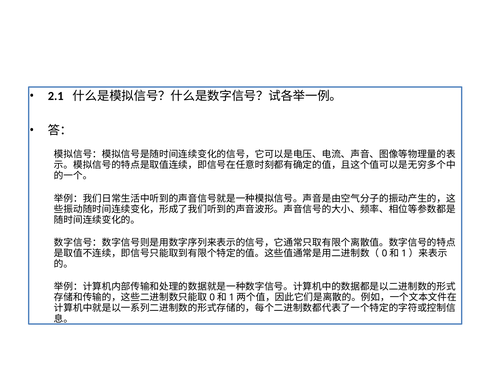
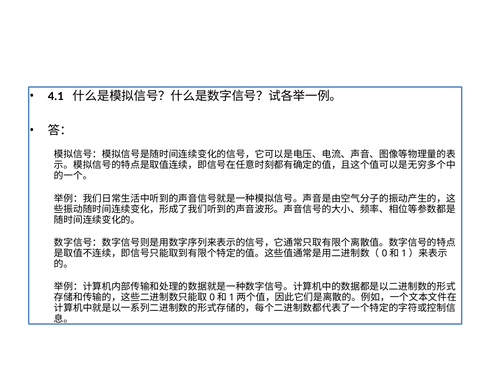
2.1: 2.1 -> 4.1 (56, 96)
